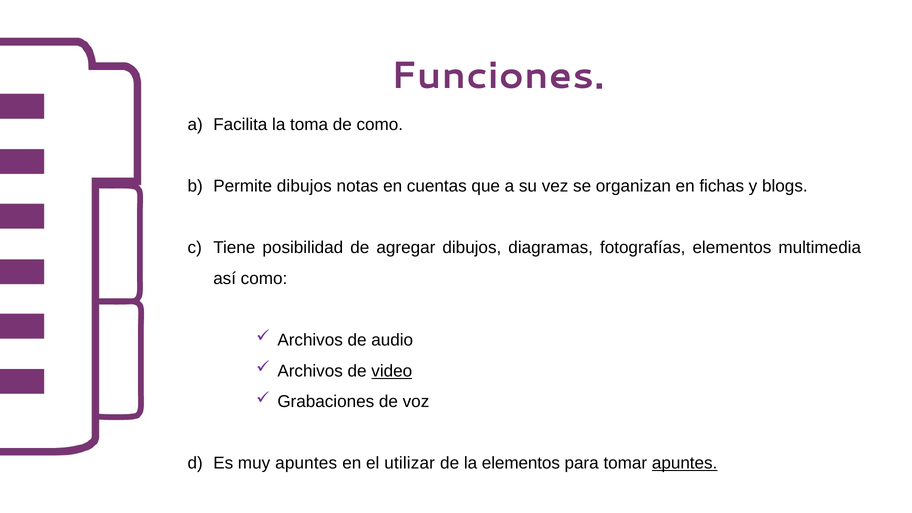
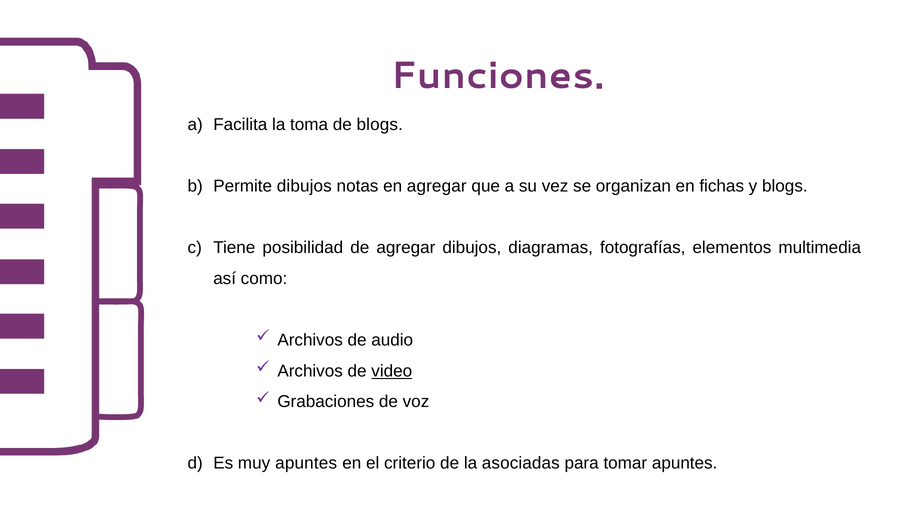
de como: como -> blogs (380, 125)
en cuentas: cuentas -> agregar (437, 186)
utilizar: utilizar -> criterio (410, 463)
la elementos: elementos -> asociadas (521, 463)
apuntes underline: present -> none (685, 463)
